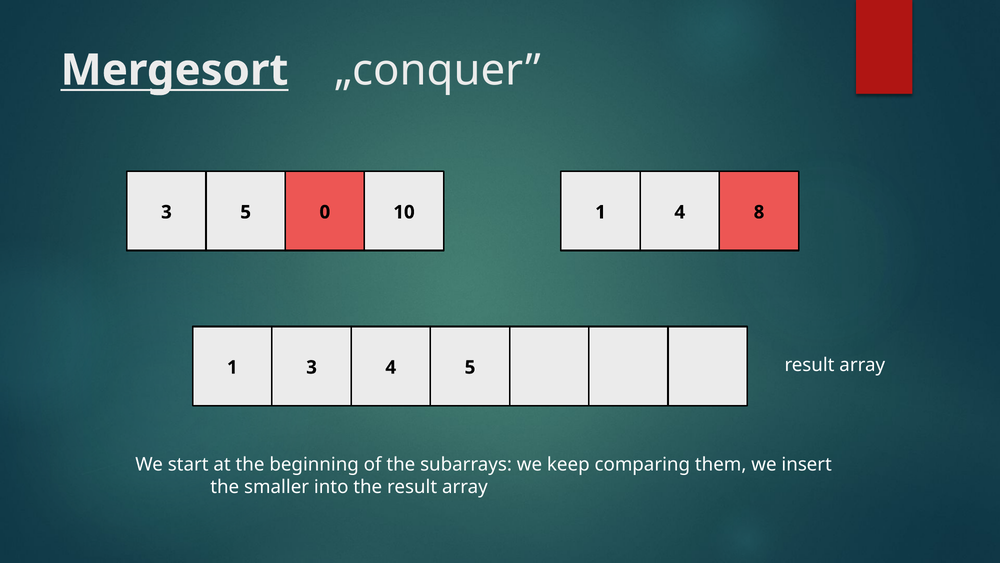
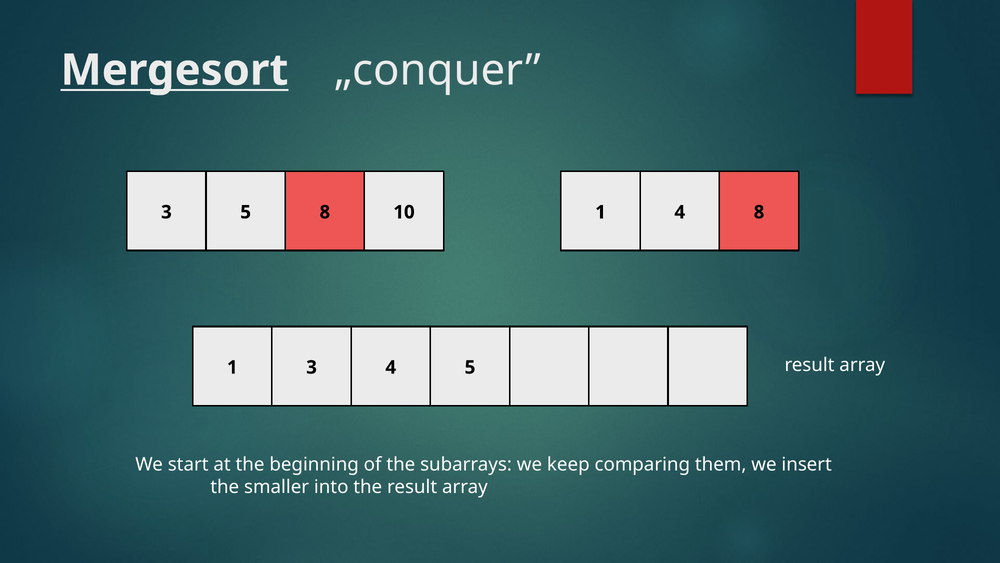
5 0: 0 -> 8 (325, 212)
